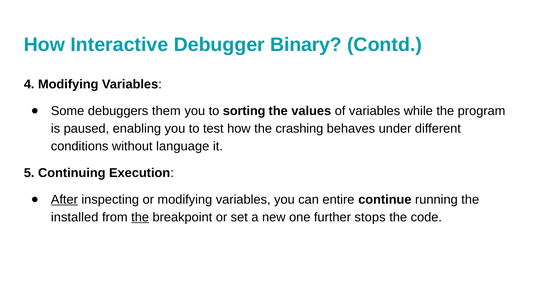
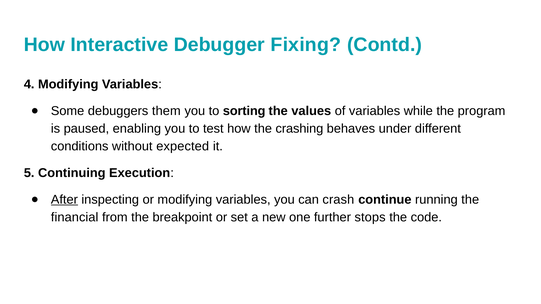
Binary: Binary -> Fixing (306, 45)
language: language -> expected (183, 146)
entire: entire -> crash (338, 200)
installed: installed -> financial (75, 217)
the underline: present -> none (140, 217)
